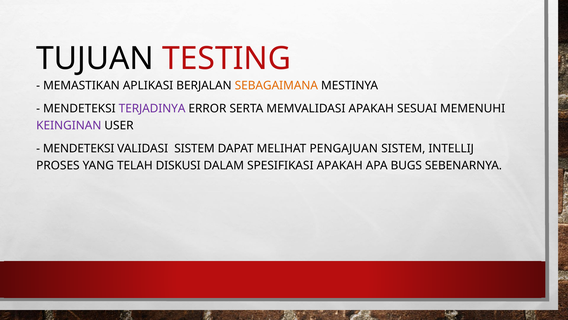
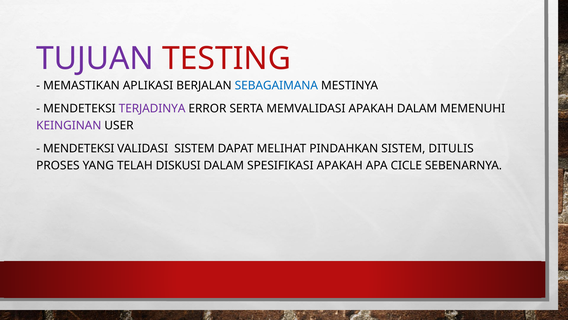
TUJUAN colour: black -> purple (95, 59)
SEBAGAIMANA colour: orange -> blue (276, 85)
APAKAH SESUAI: SESUAI -> DALAM (417, 108)
PENGAJUAN: PENGAJUAN -> PINDAHKAN (344, 148)
INTELLIJ: INTELLIJ -> DITULIS (451, 148)
BUGS: BUGS -> CICLE (406, 165)
